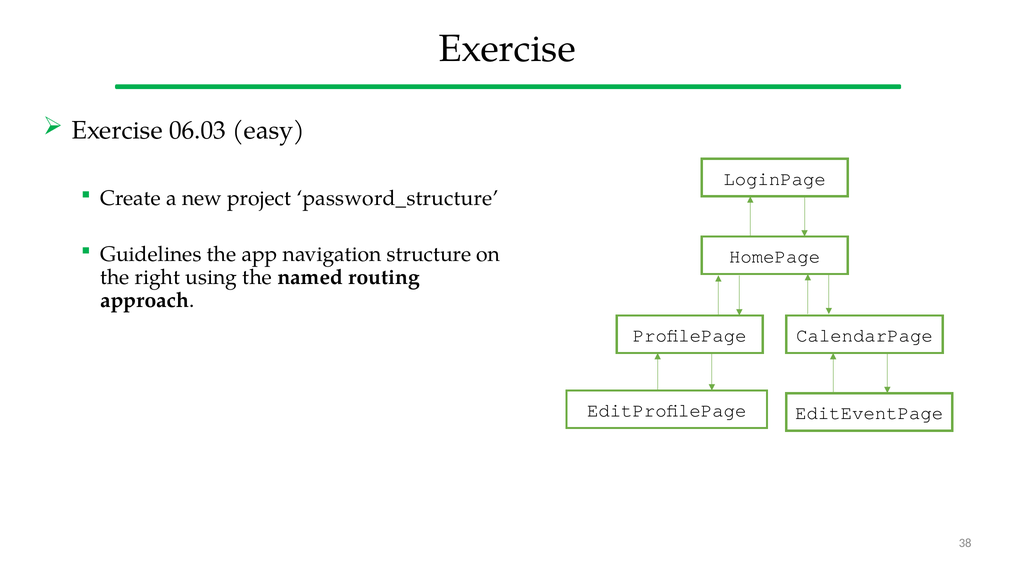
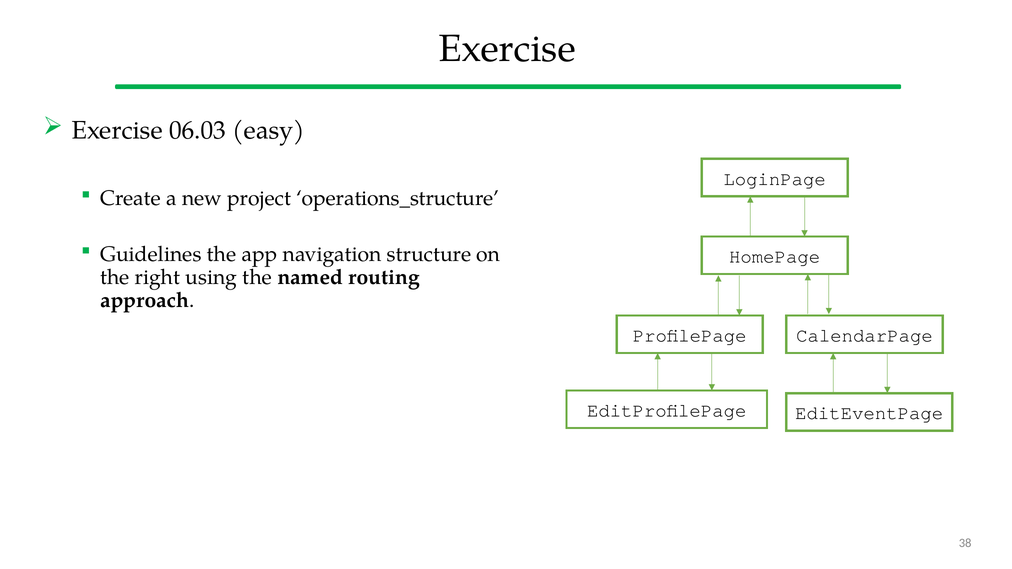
password_structure: password_structure -> operations_structure (398, 199)
